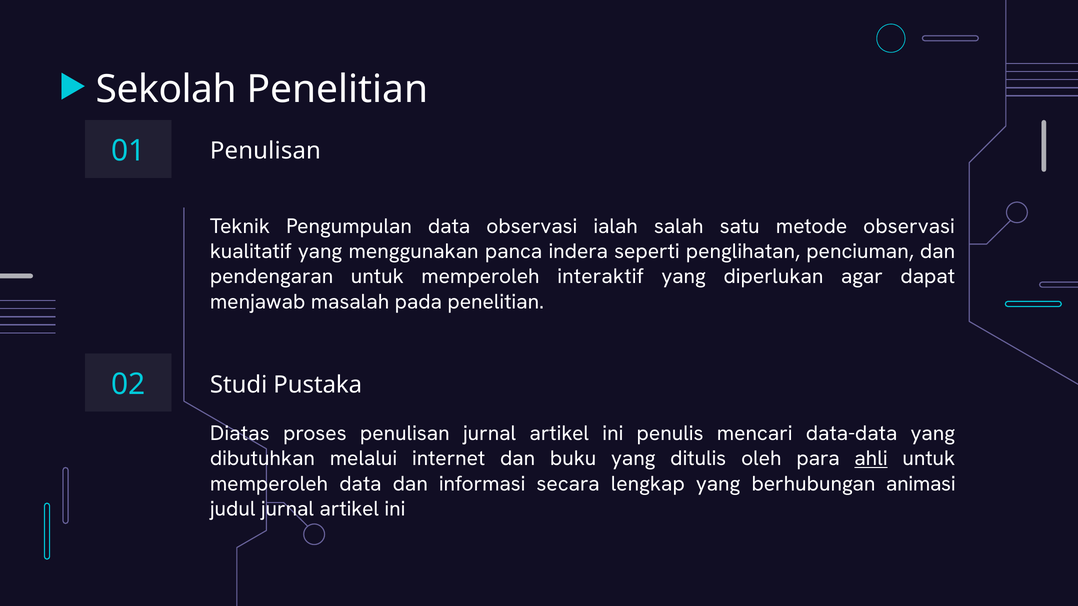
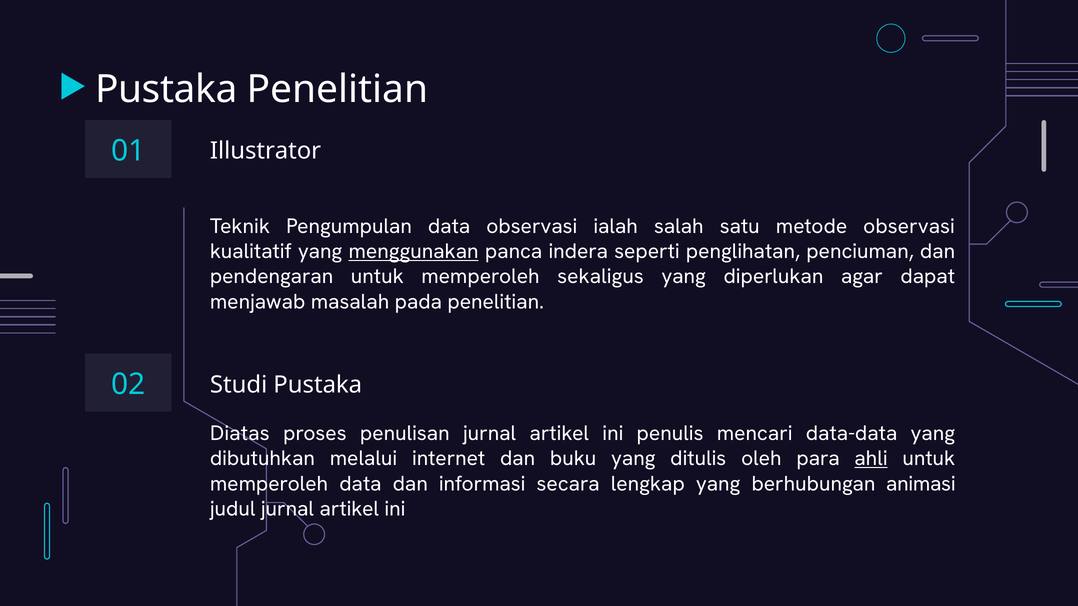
Sekolah: Sekolah -> Pustaka (166, 89)
Penulisan: Penulisan -> Illustrator (266, 151)
menggunakan underline: none -> present (414, 252)
interaktif: interaktif -> sekaligus (601, 277)
